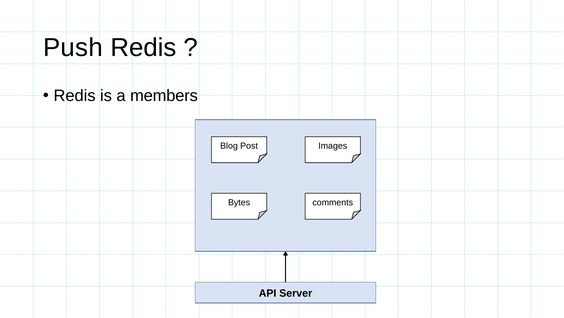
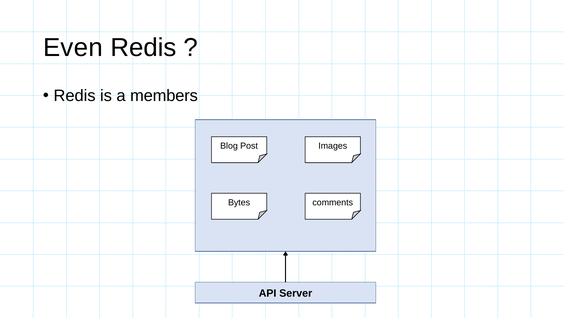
Push: Push -> Even (73, 47)
